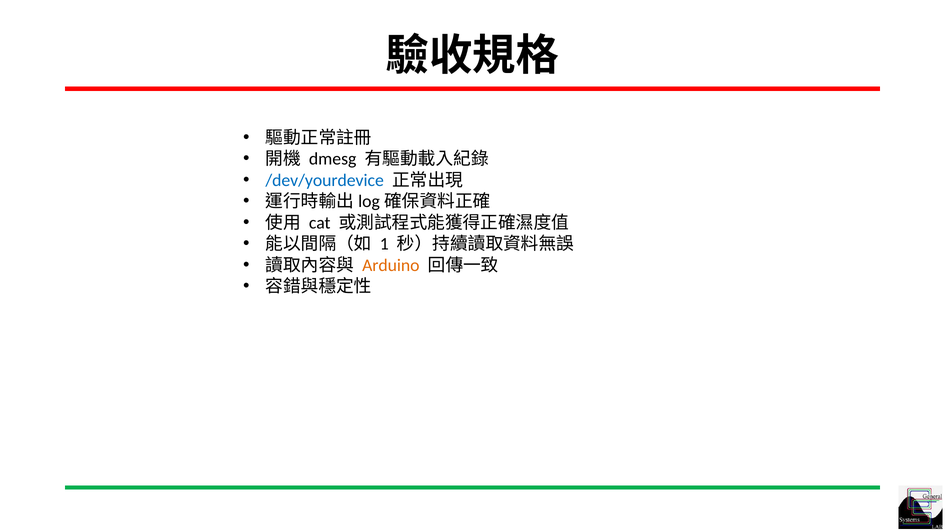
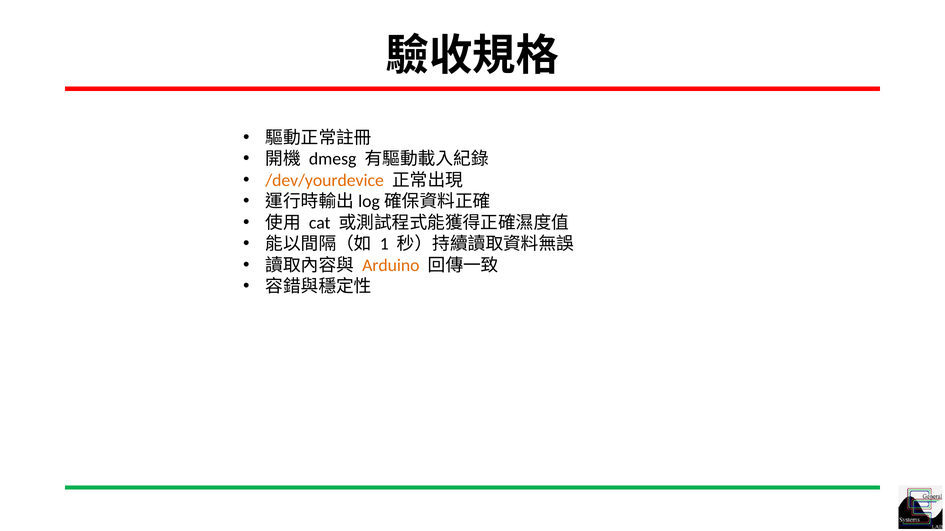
/dev/yourdevice colour: blue -> orange (325, 180)
